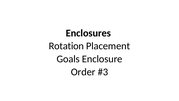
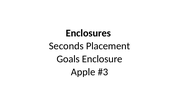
Rotation: Rotation -> Seconds (66, 46)
Order: Order -> Apple (83, 72)
